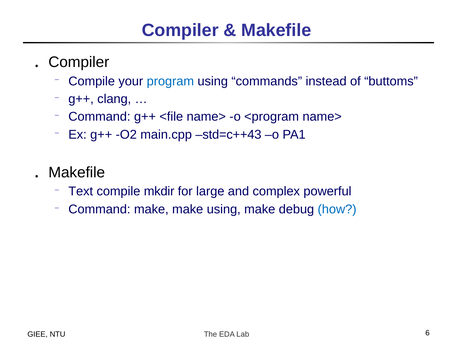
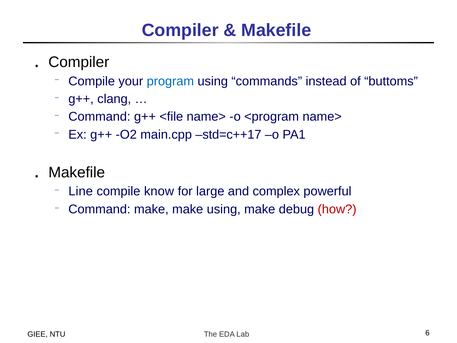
std=c++43: std=c++43 -> std=c++17 (228, 134)
Text: Text -> Line (81, 191)
mkdir: mkdir -> know (159, 191)
how colour: blue -> red (337, 209)
